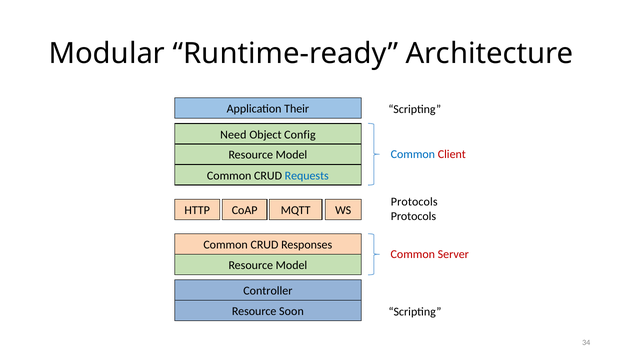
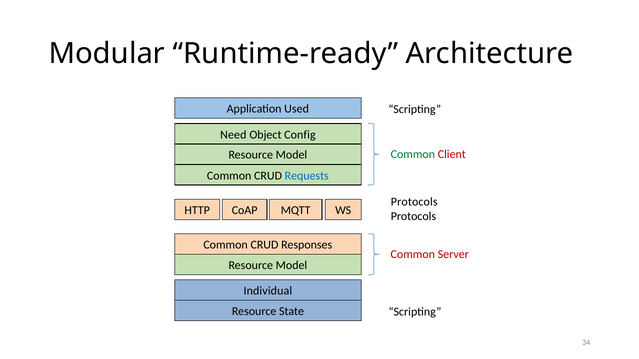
Their: Their -> Used (297, 109)
Common colour: blue -> green (413, 154)
Controller: Controller -> Individual (268, 291)
Soon: Soon -> State (292, 312)
